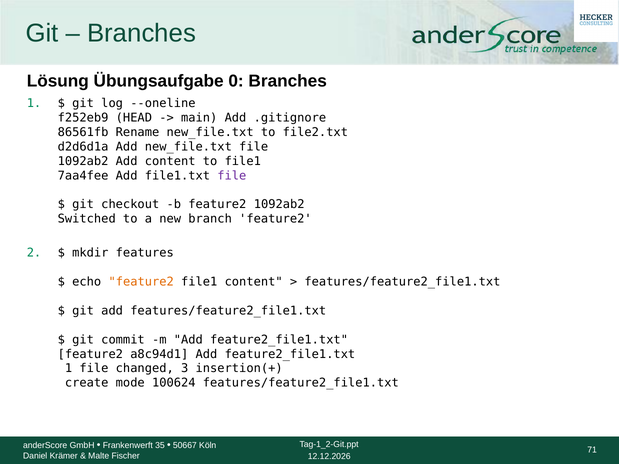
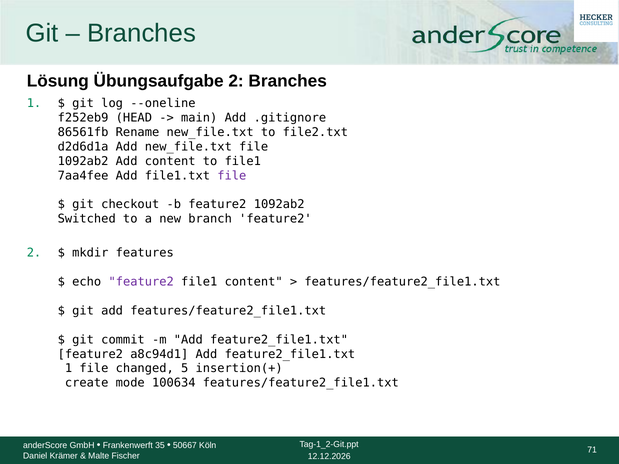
Übungsaufgabe 0: 0 -> 2 (236, 81)
feature2 colour: orange -> purple (141, 282)
3: 3 -> 5 (185, 369)
100624: 100624 -> 100634 (174, 383)
